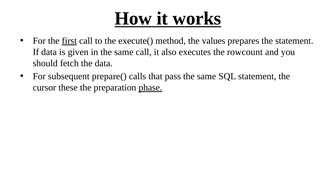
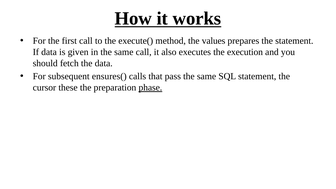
first underline: present -> none (69, 41)
rowcount: rowcount -> execution (245, 52)
prepare(: prepare( -> ensures( (109, 76)
